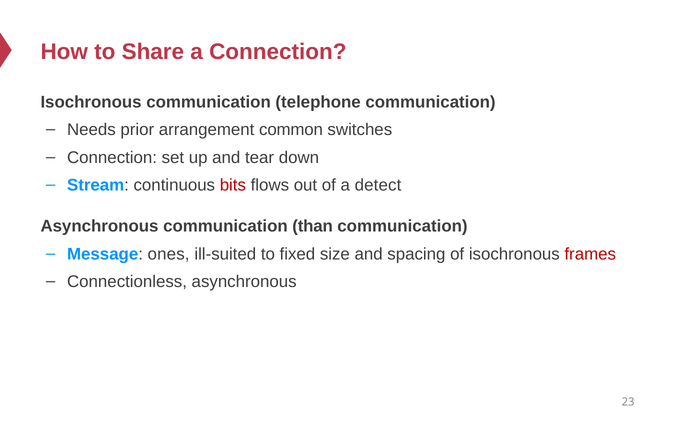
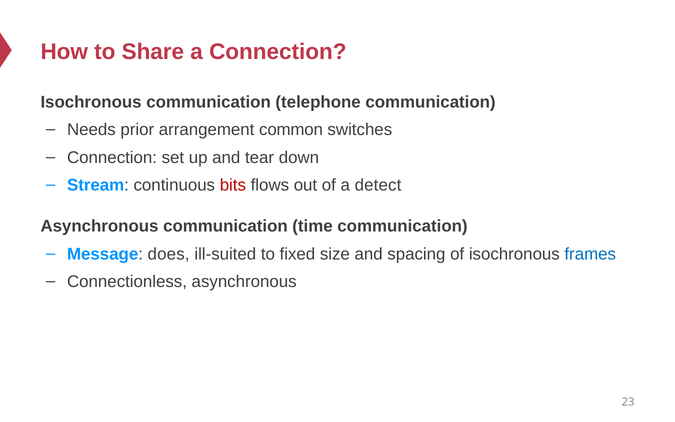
than: than -> time (313, 226)
ones: ones -> does (169, 254)
frames colour: red -> blue (590, 254)
